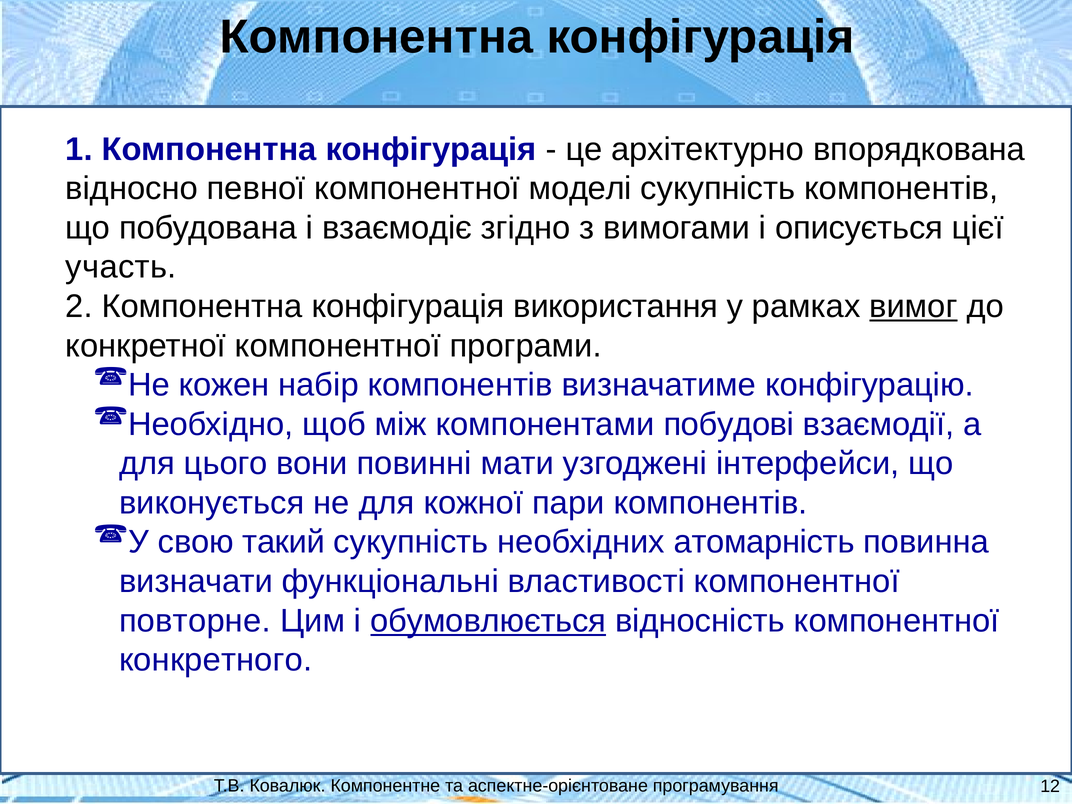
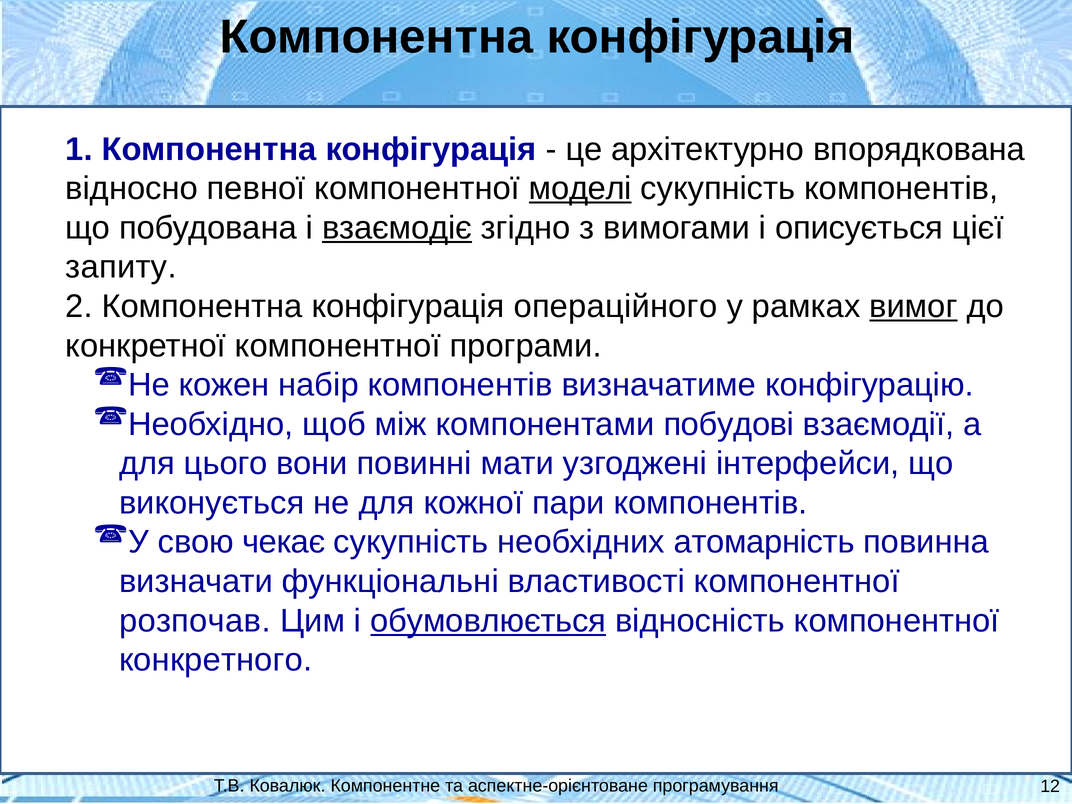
моделі underline: none -> present (580, 189)
взаємодіє underline: none -> present (397, 228)
участь: участь -> запиту (121, 267)
використання: використання -> операційного (615, 306)
такий: такий -> чекає (284, 542)
повторне: повторне -> розпочав (195, 621)
